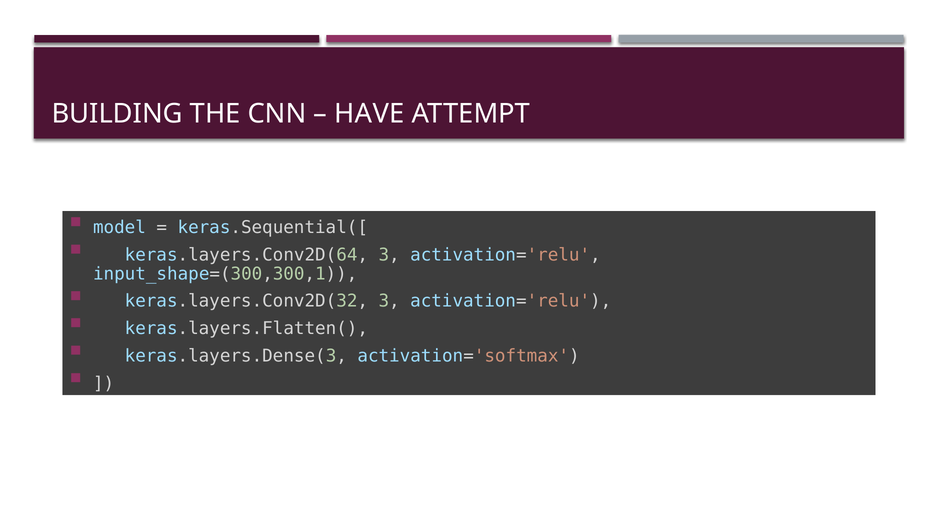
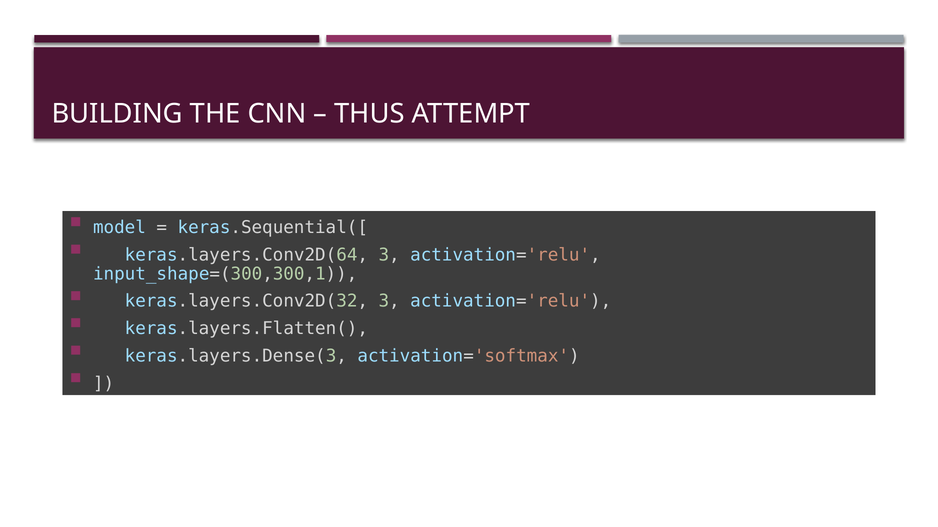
HAVE: HAVE -> THUS (369, 114)
